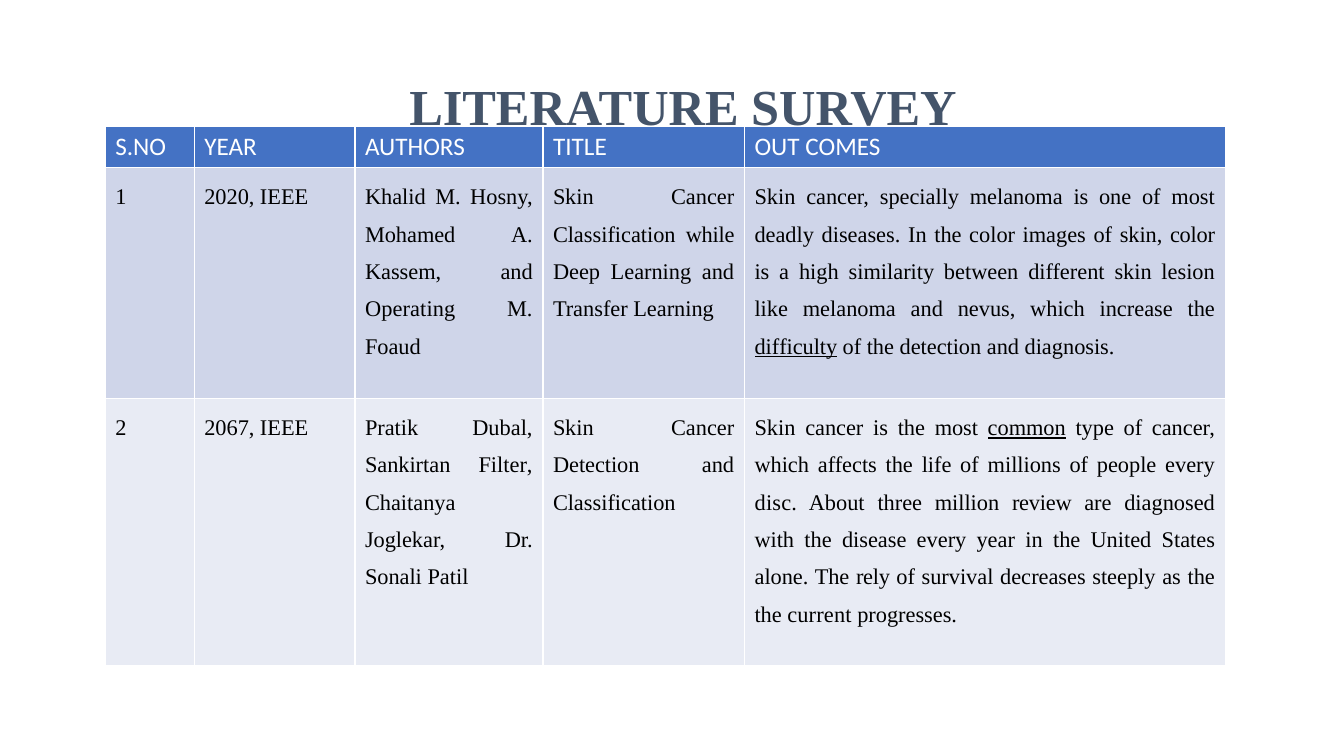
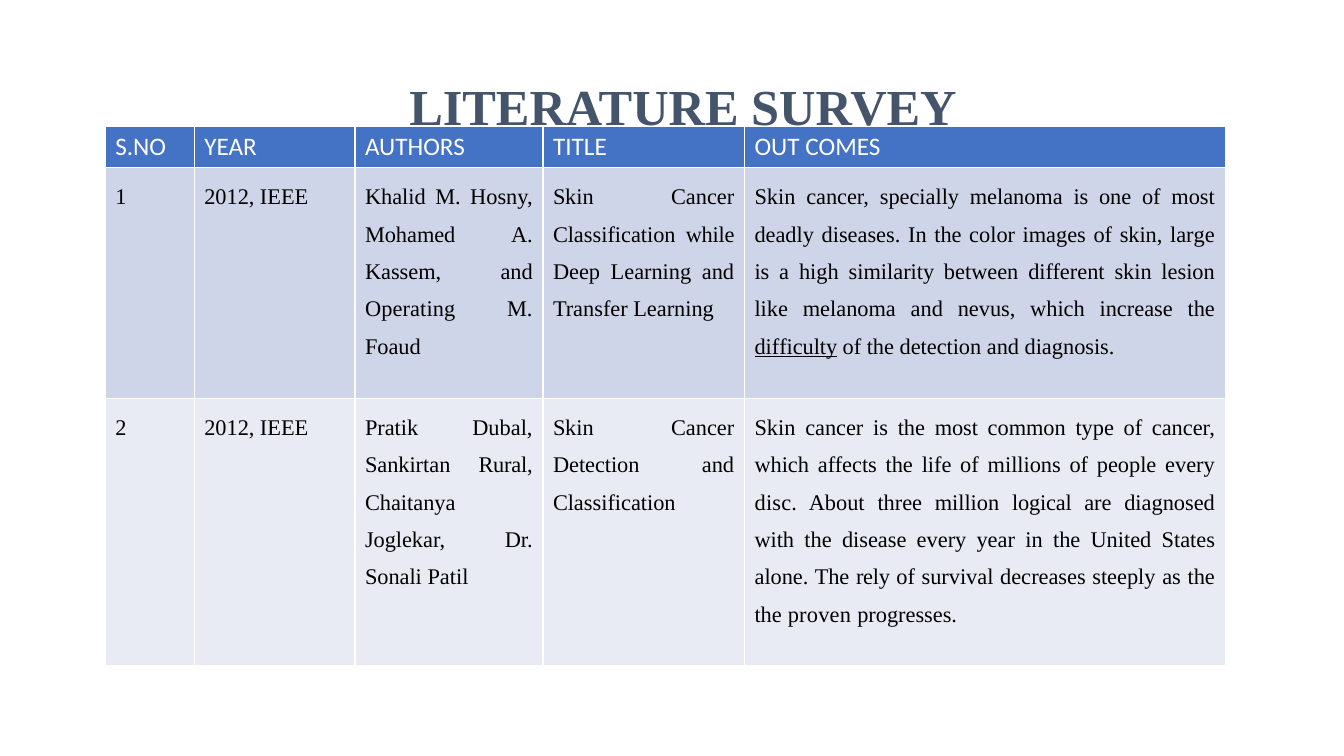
1 2020: 2020 -> 2012 (229, 198)
skin color: color -> large (1192, 235)
2 2067: 2067 -> 2012 (229, 428)
common underline: present -> none (1027, 428)
Filter: Filter -> Rural (506, 466)
review: review -> logical (1042, 503)
current: current -> proven (819, 615)
